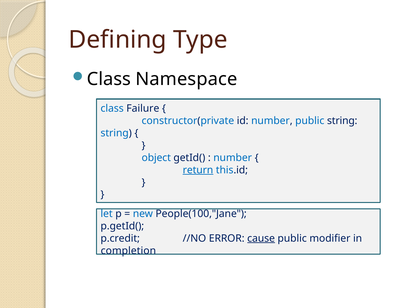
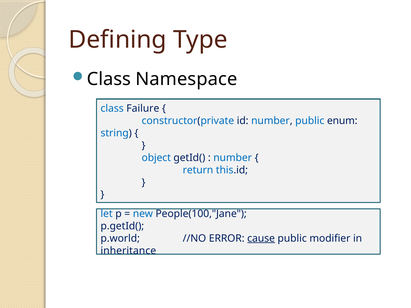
public string: string -> enum (342, 121)
return underline: present -> none (198, 170)
p.credit: p.credit -> p.world (120, 239)
completion: completion -> inheritance (128, 251)
